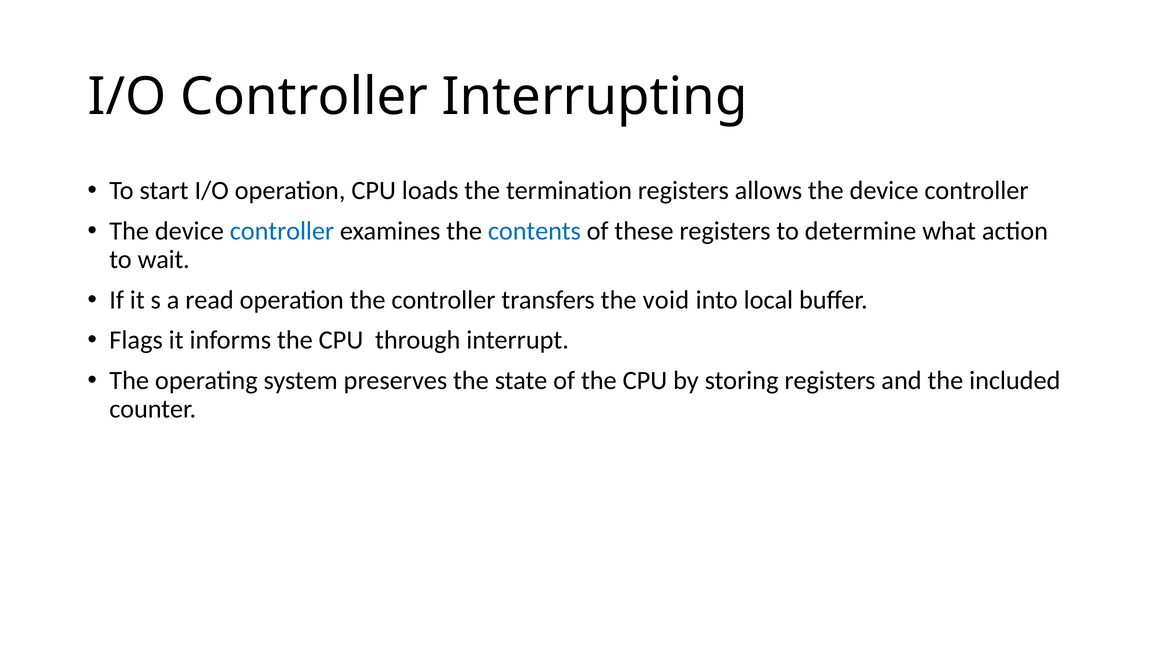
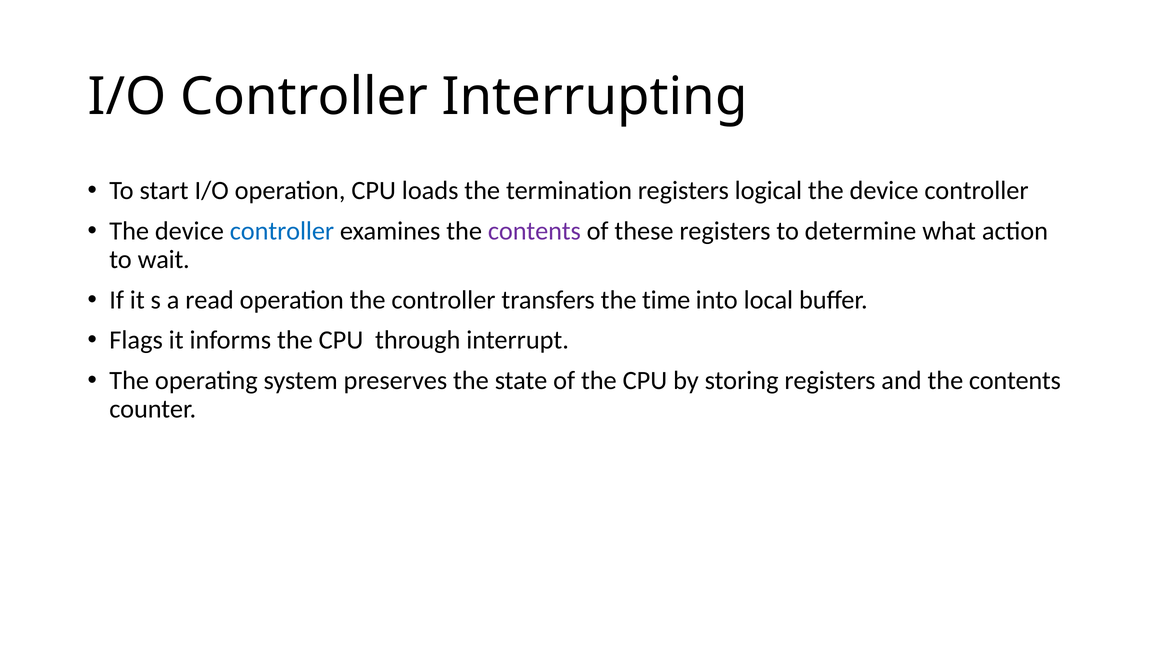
allows: allows -> logical (768, 191)
contents colour: blue -> purple (534, 231)
void: void -> time (666, 300)
and the included: included -> contents (1015, 381)
